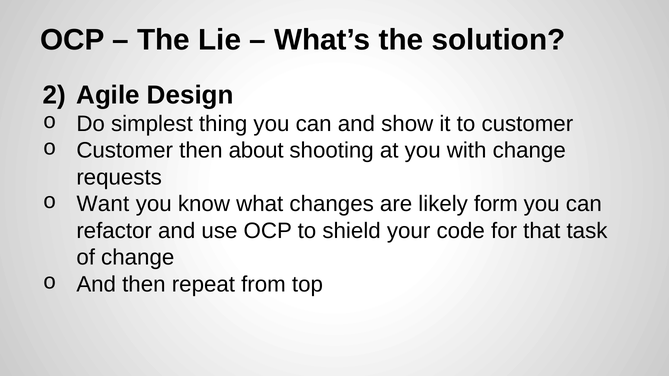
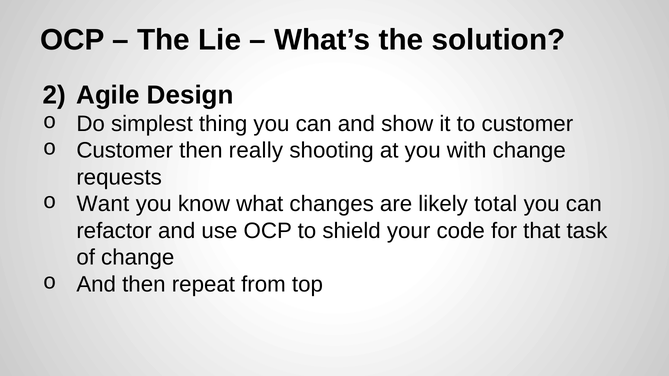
about: about -> really (256, 151)
form: form -> total (496, 204)
